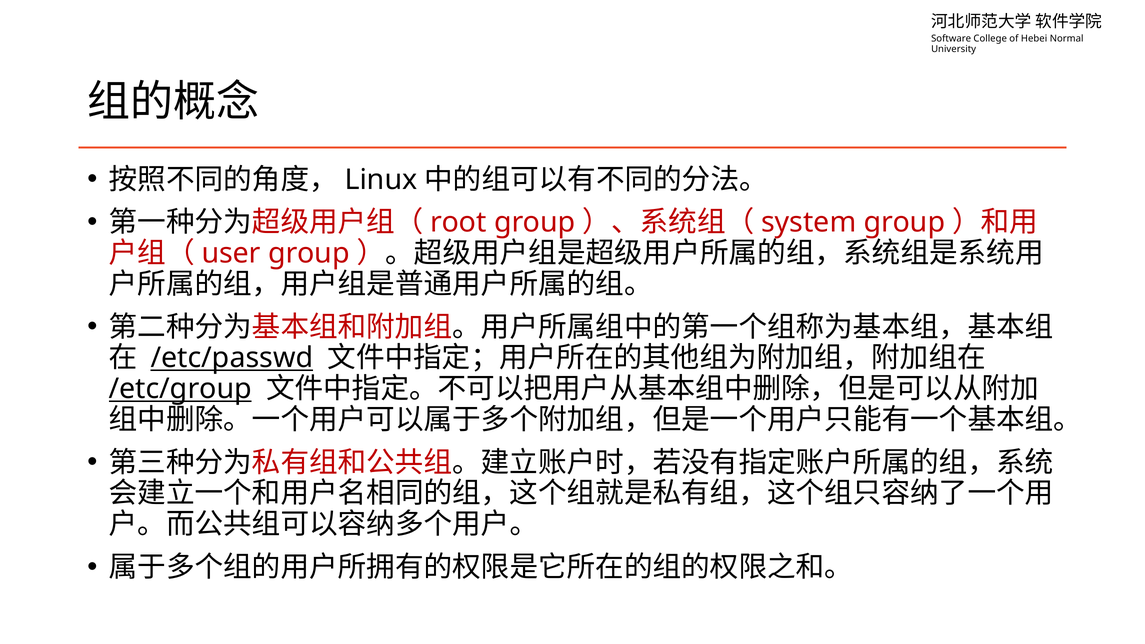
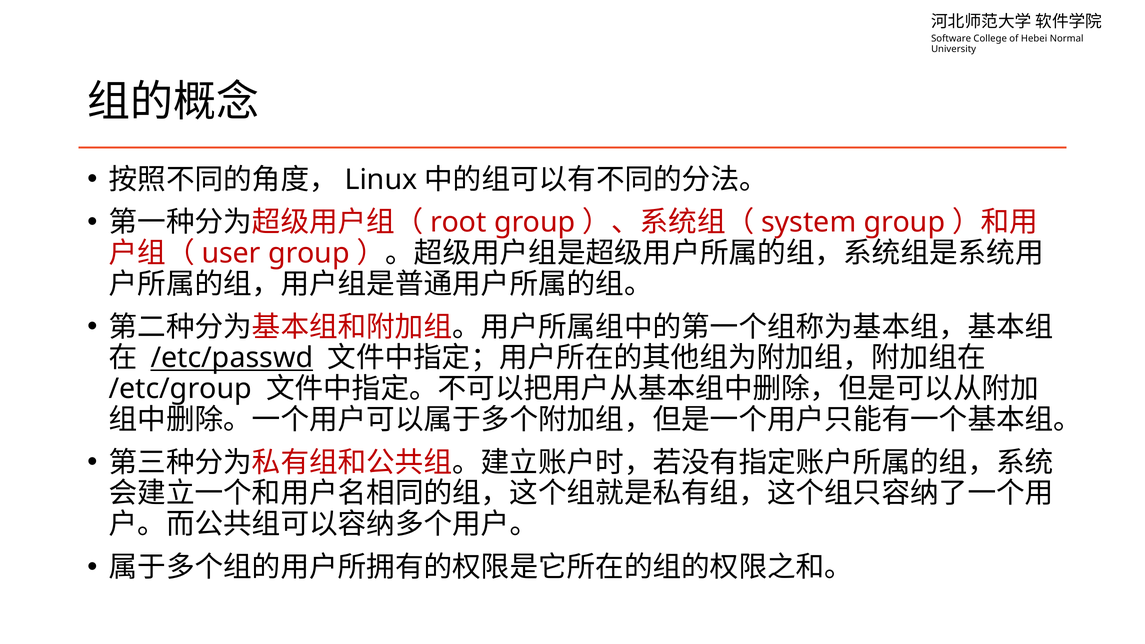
/etc/group underline: present -> none (180, 389)
